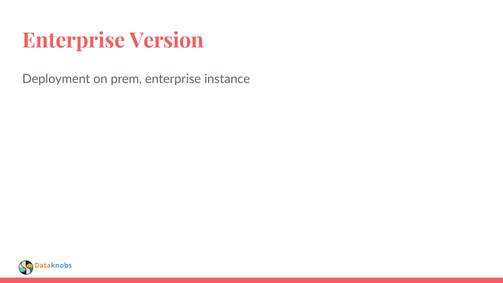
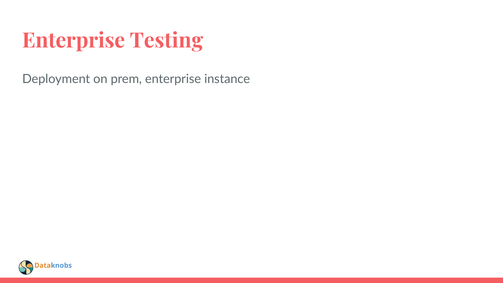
Version: Version -> Testing (166, 41)
